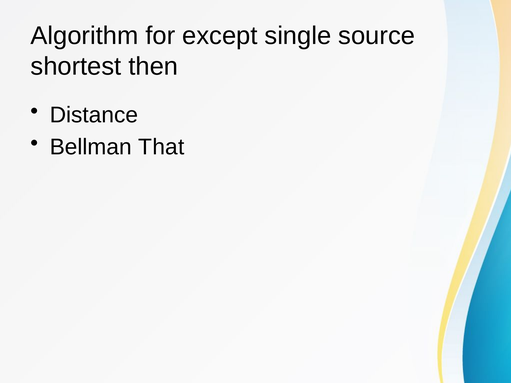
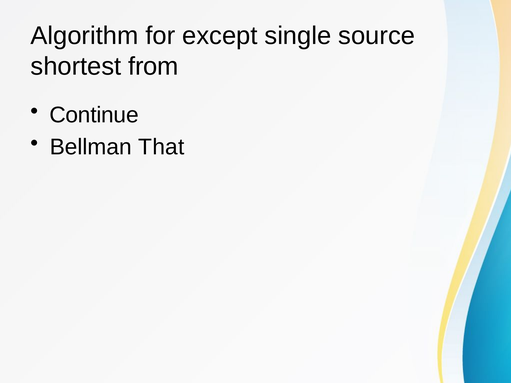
then: then -> from (153, 66)
Distance: Distance -> Continue (94, 115)
